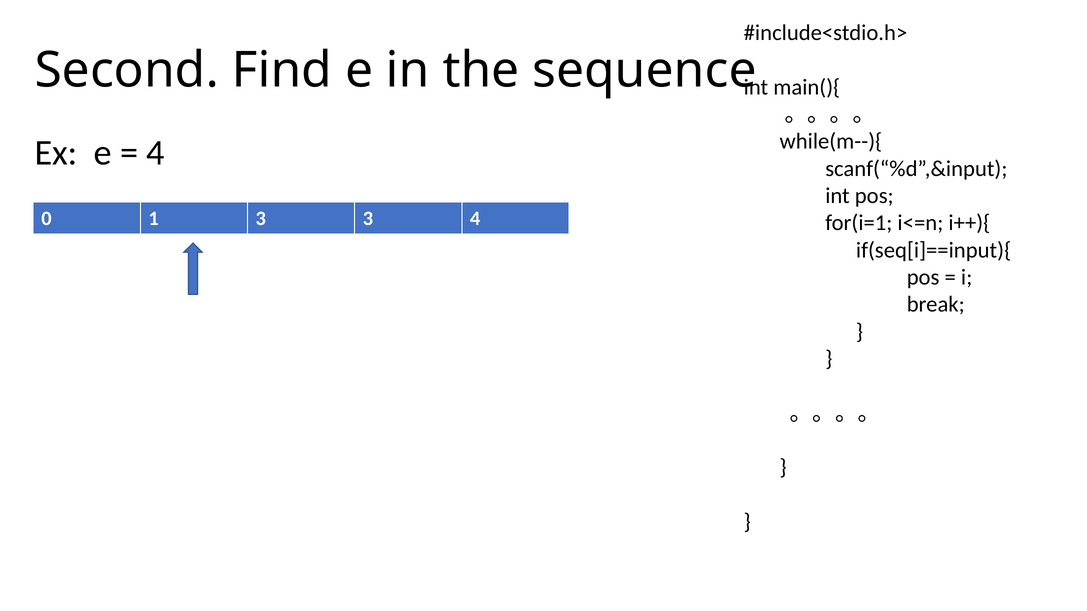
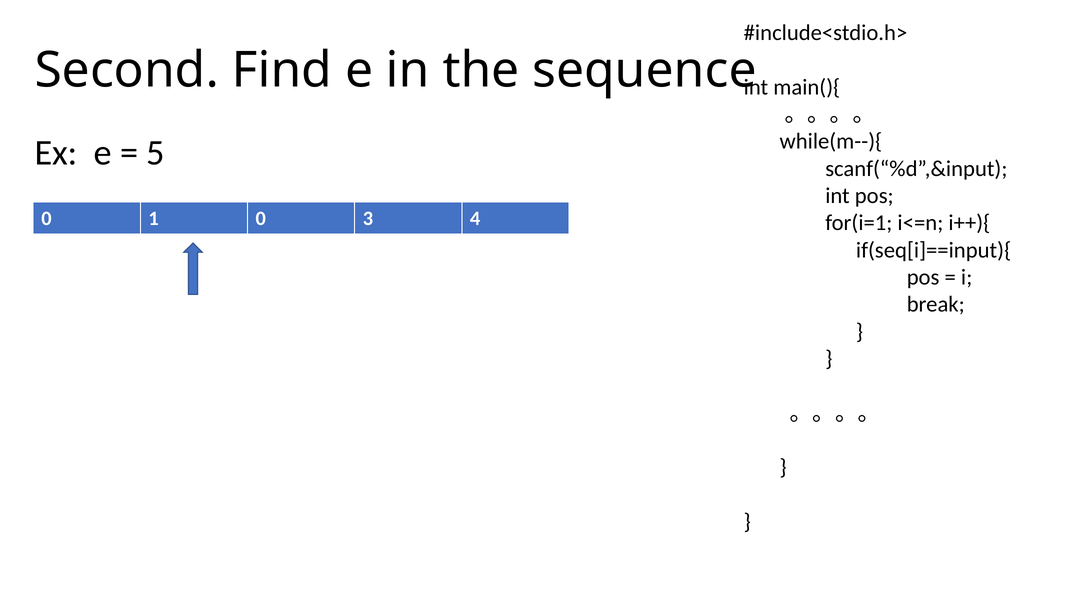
4: 4 -> 5 (156, 153)
1 3: 3 -> 0 (261, 219)
